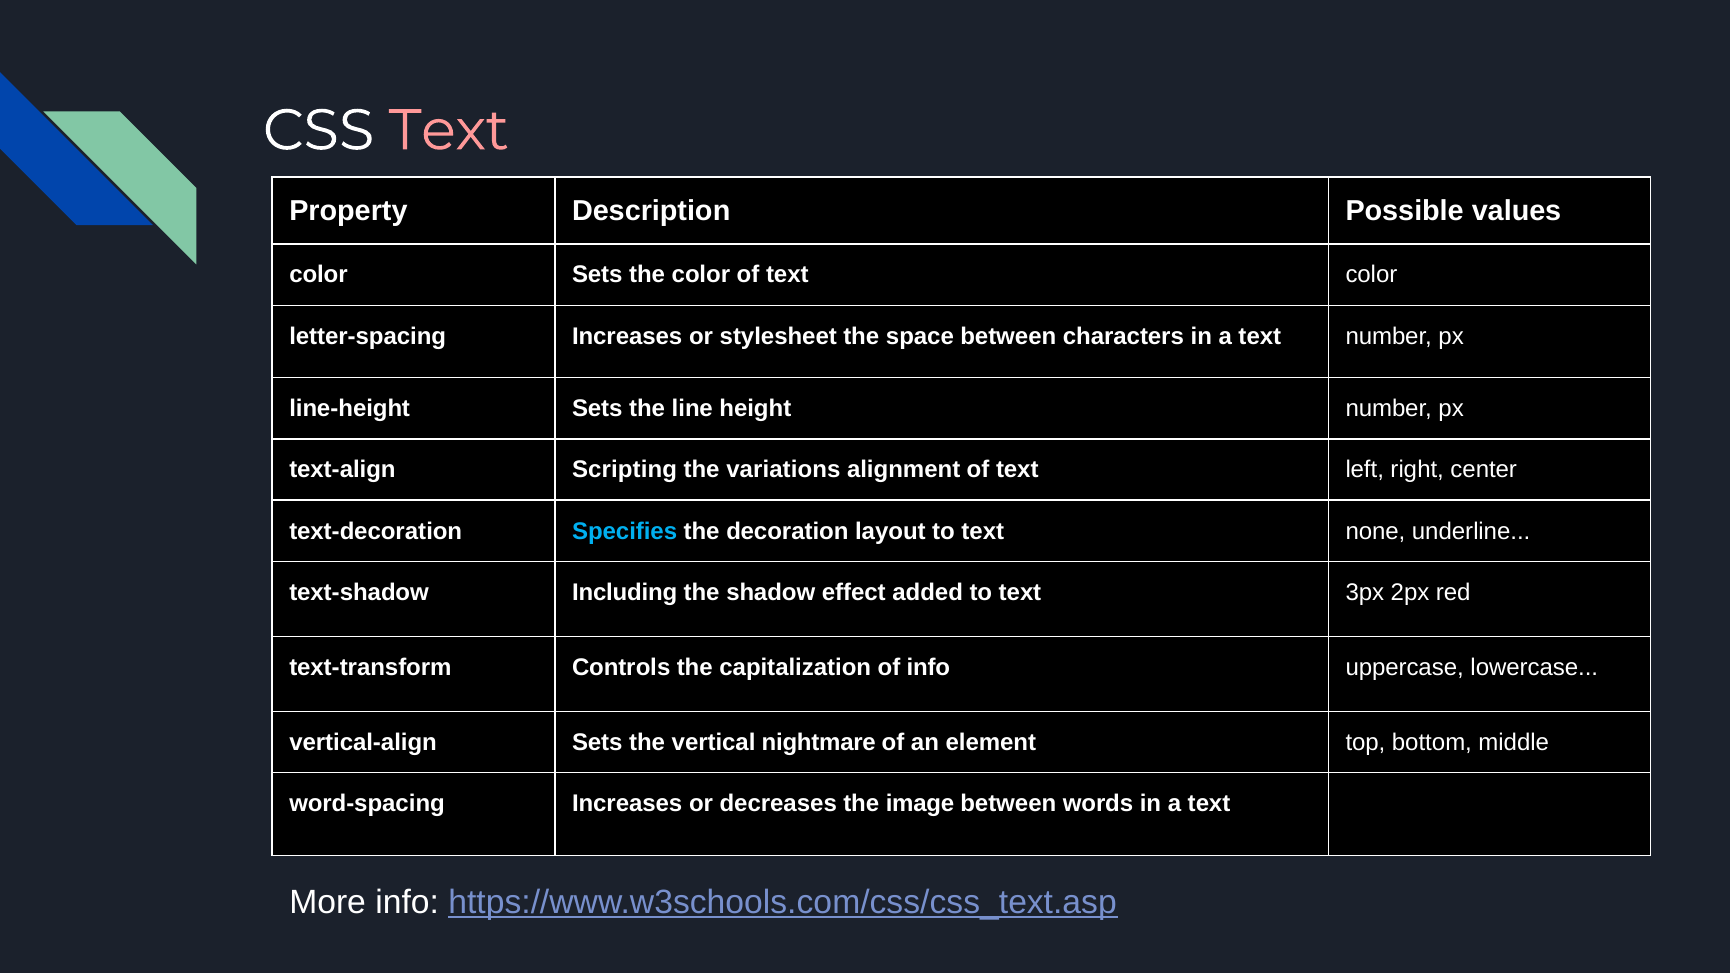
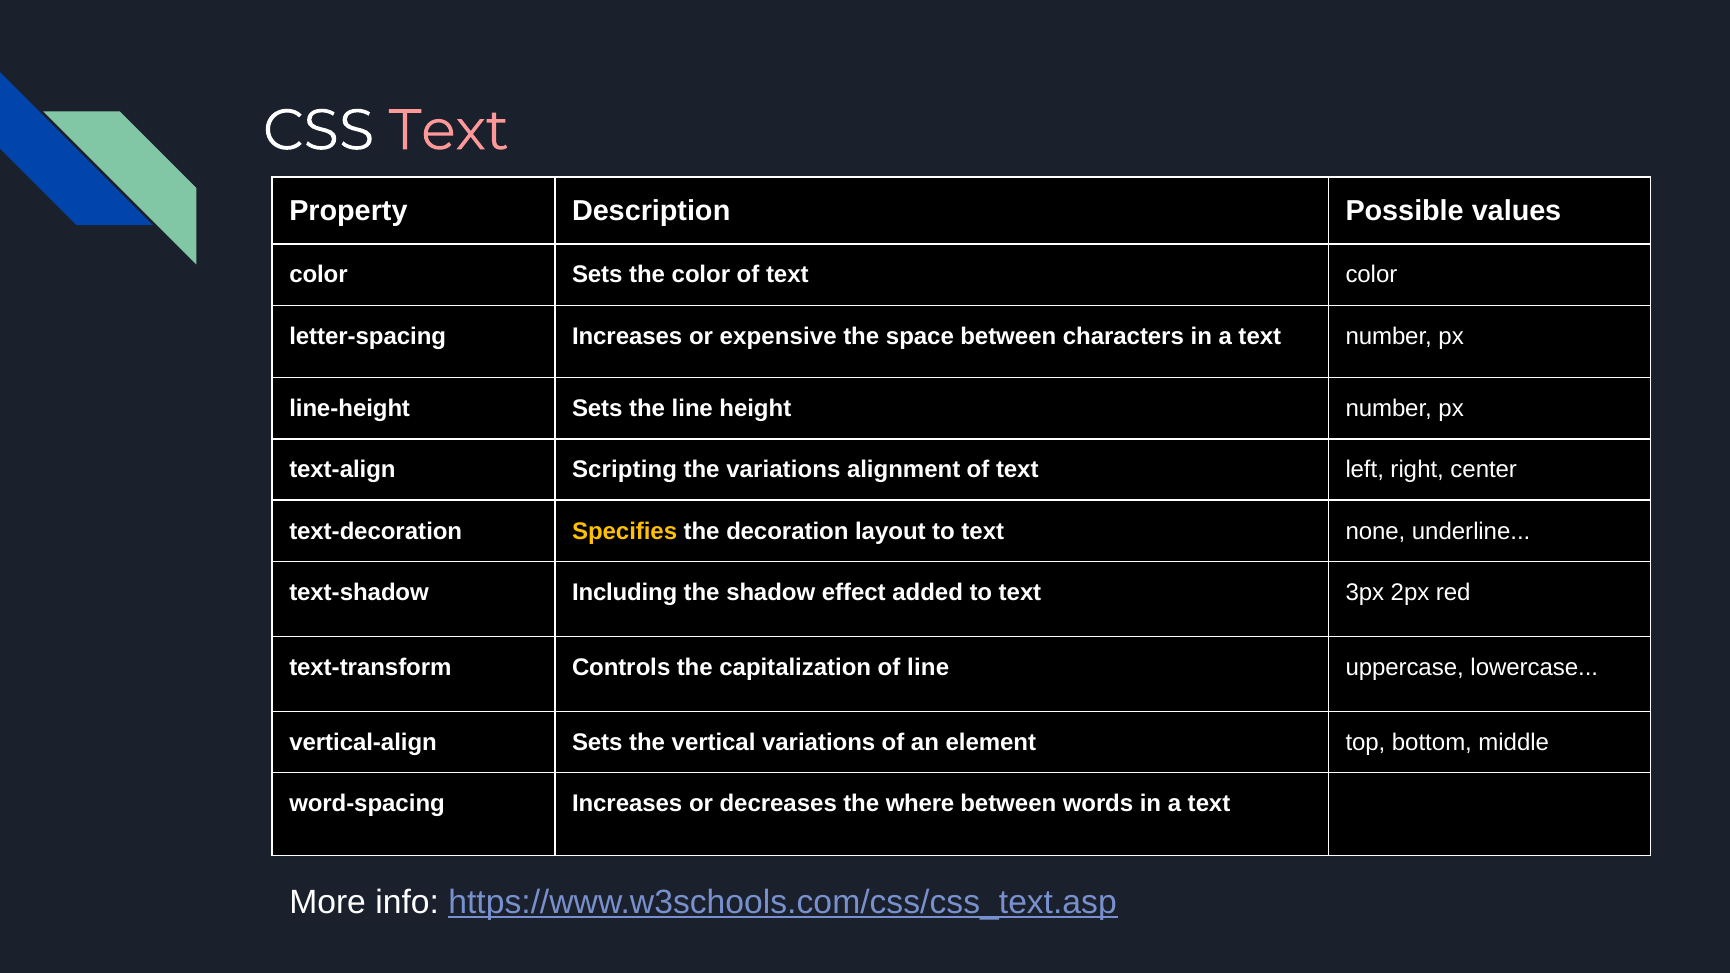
stylesheet: stylesheet -> expensive (778, 336)
Specifies colour: light blue -> yellow (625, 531)
of info: info -> line (928, 667)
vertical nightmare: nightmare -> variations (819, 742)
image: image -> where (920, 804)
